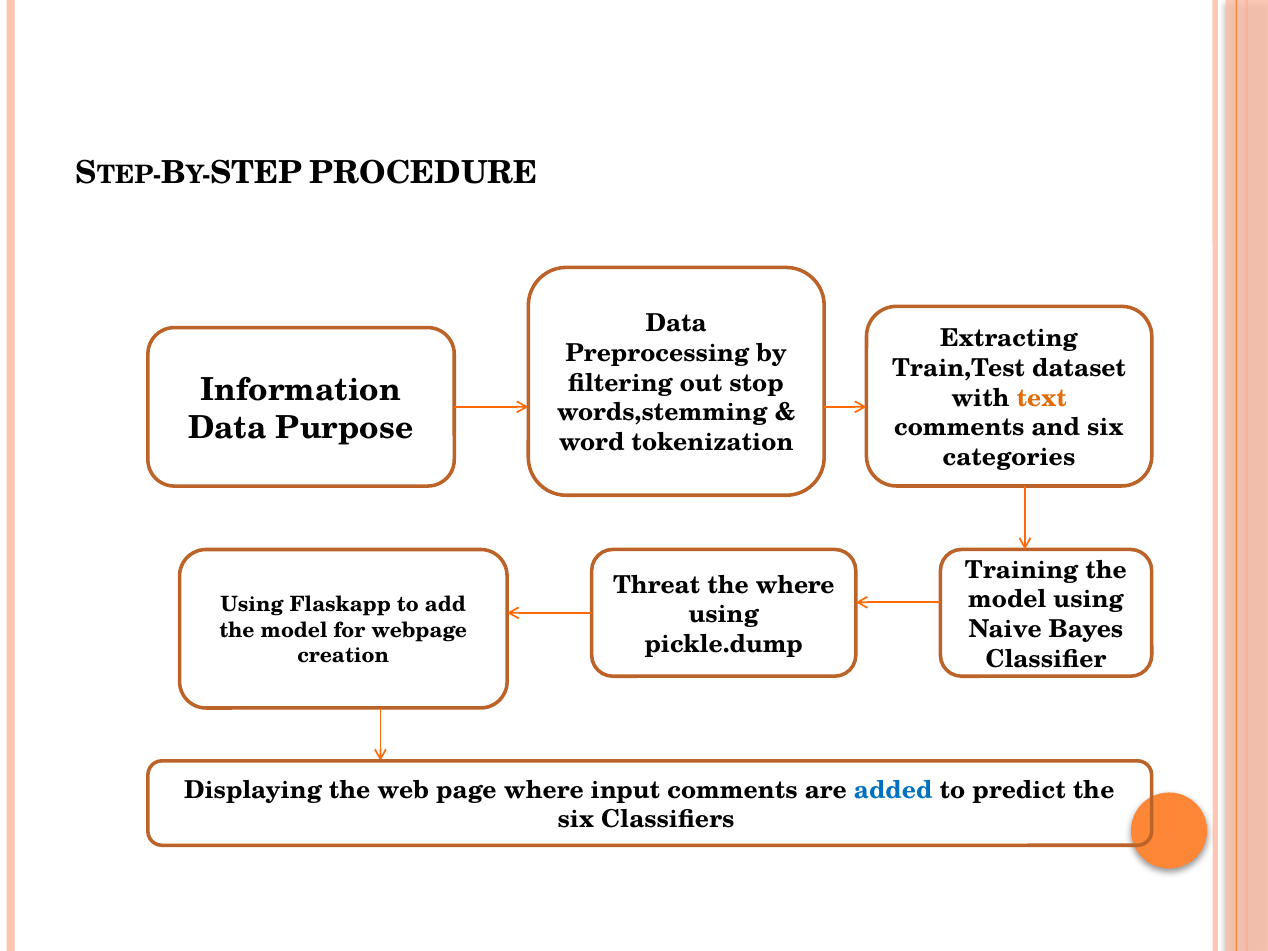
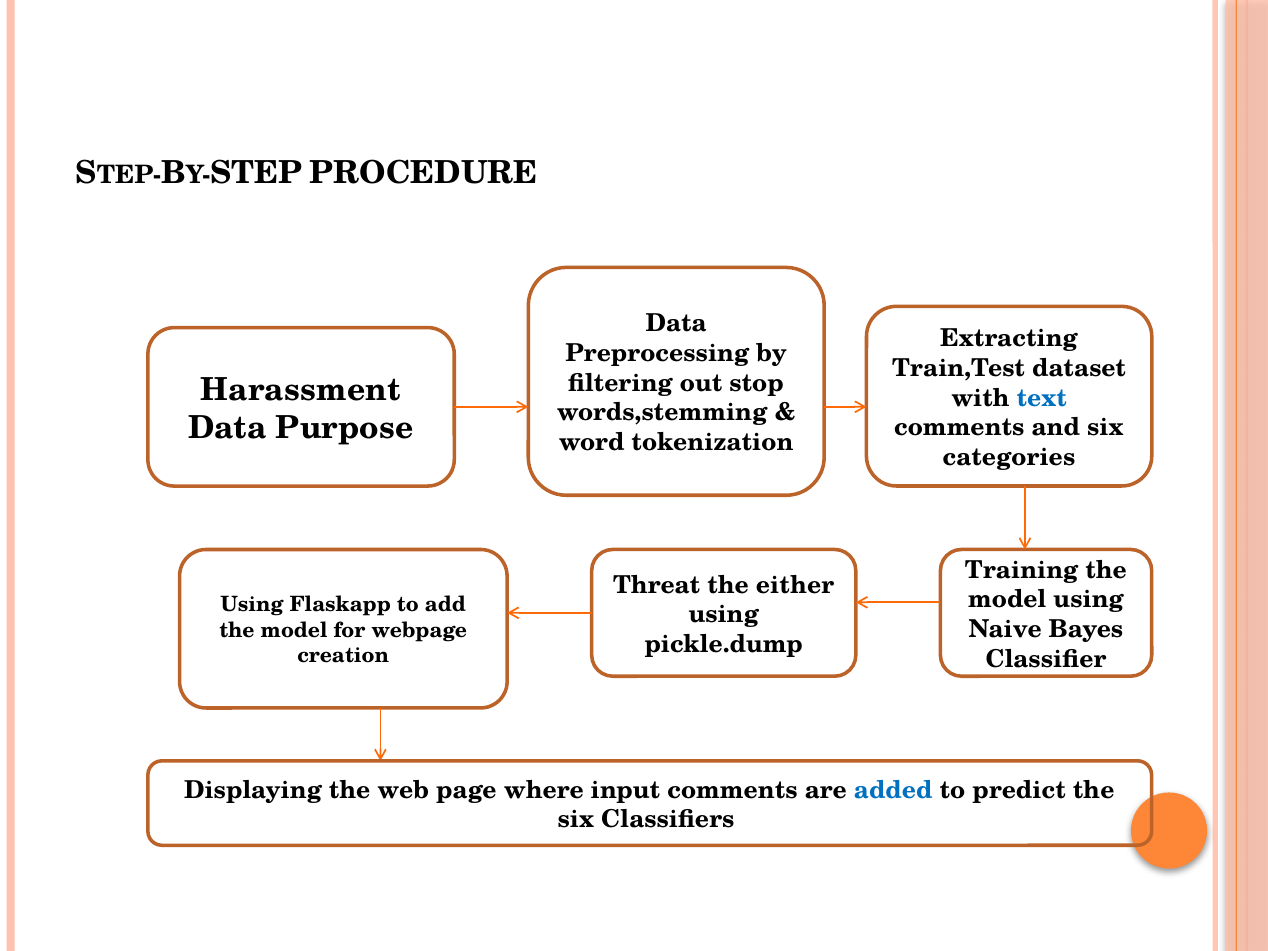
Information: Information -> Harassment (301, 390)
text colour: orange -> blue (1042, 398)
the where: where -> either (795, 585)
